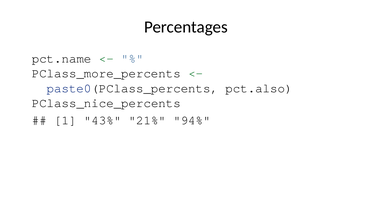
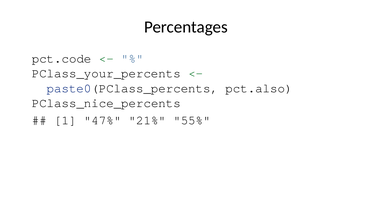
pct.name: pct.name -> pct.code (62, 59)
PClass_more_percents: PClass_more_percents -> PClass_your_percents (106, 73)
43%: 43% -> 47% (103, 121)
94%: 94% -> 55% (192, 121)
